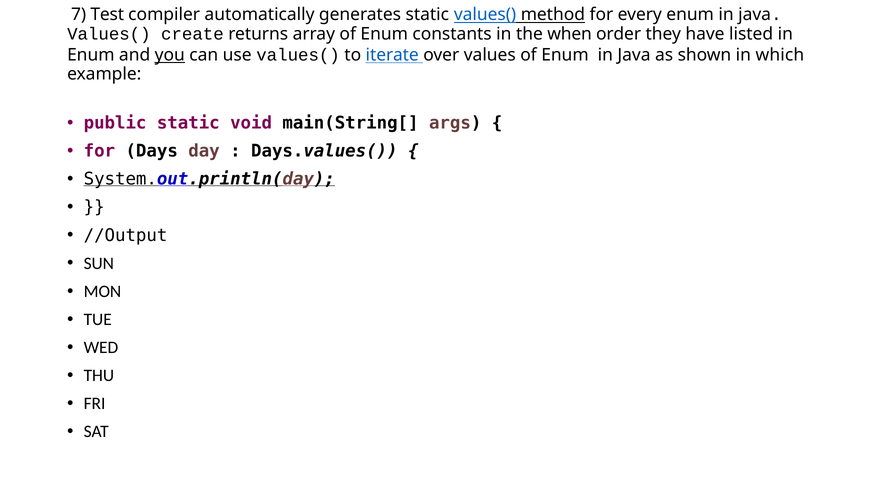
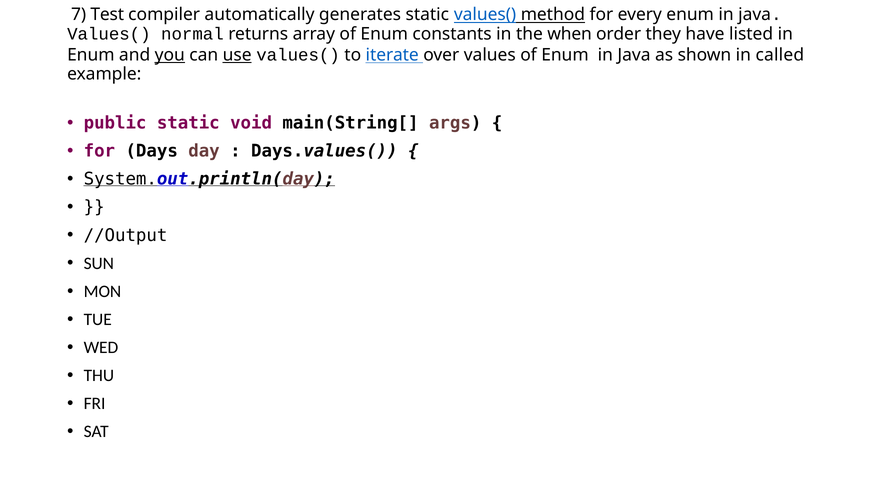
create: create -> normal (192, 34)
use underline: none -> present (237, 55)
which: which -> called (780, 55)
